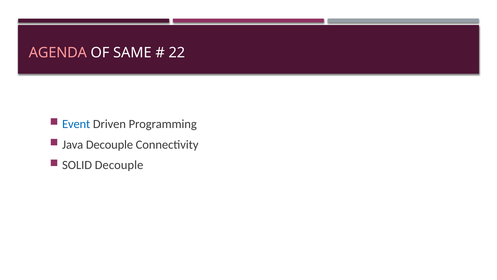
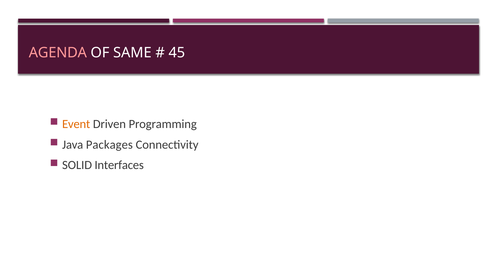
22: 22 -> 45 (177, 53)
Event colour: blue -> orange (76, 124)
Java Decouple: Decouple -> Packages (109, 144)
SOLID Decouple: Decouple -> Interfaces (119, 165)
